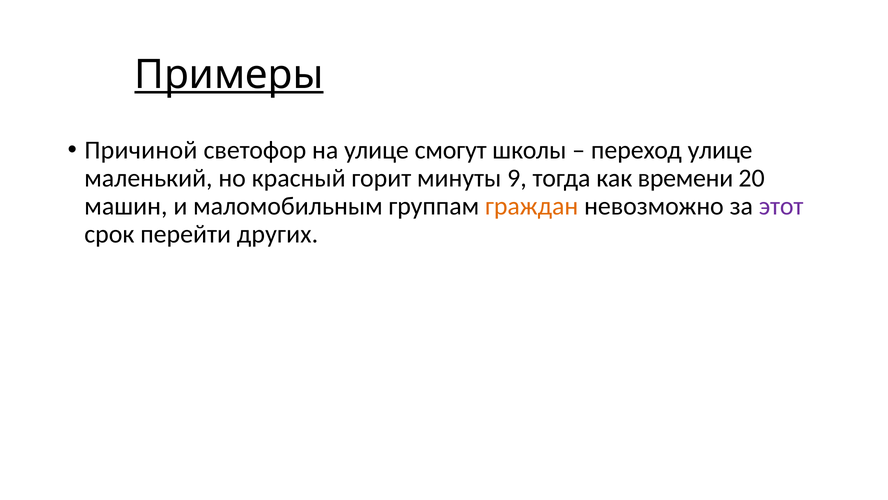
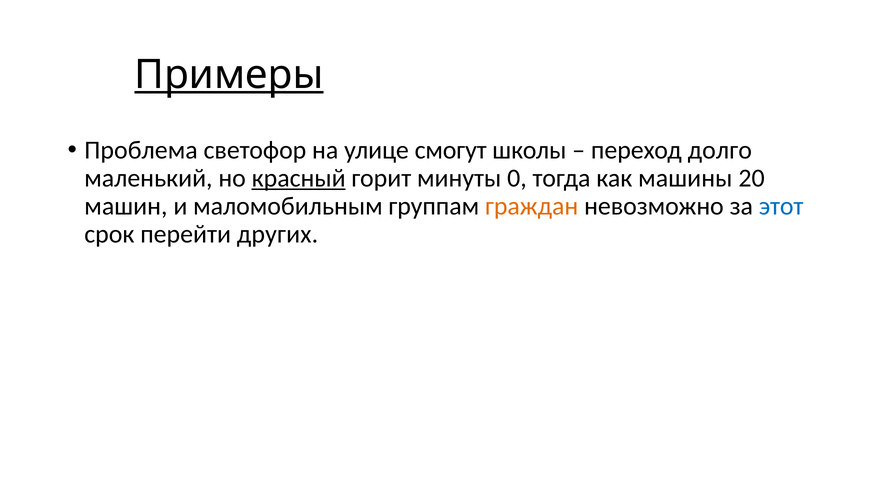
Причиной: Причиной -> Проблема (141, 150)
переход улице: улице -> долго (720, 150)
красный underline: none -> present (299, 178)
9: 9 -> 0 (517, 178)
времени: времени -> машины (685, 178)
этот colour: purple -> blue (781, 206)
